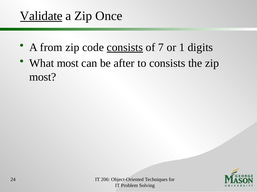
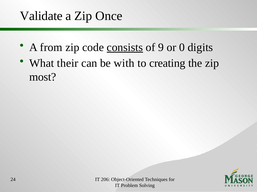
Validate underline: present -> none (41, 16)
7: 7 -> 9 (161, 47)
1: 1 -> 0 (182, 47)
What most: most -> their (68, 63)
after: after -> with (124, 63)
to consists: consists -> creating (167, 63)
